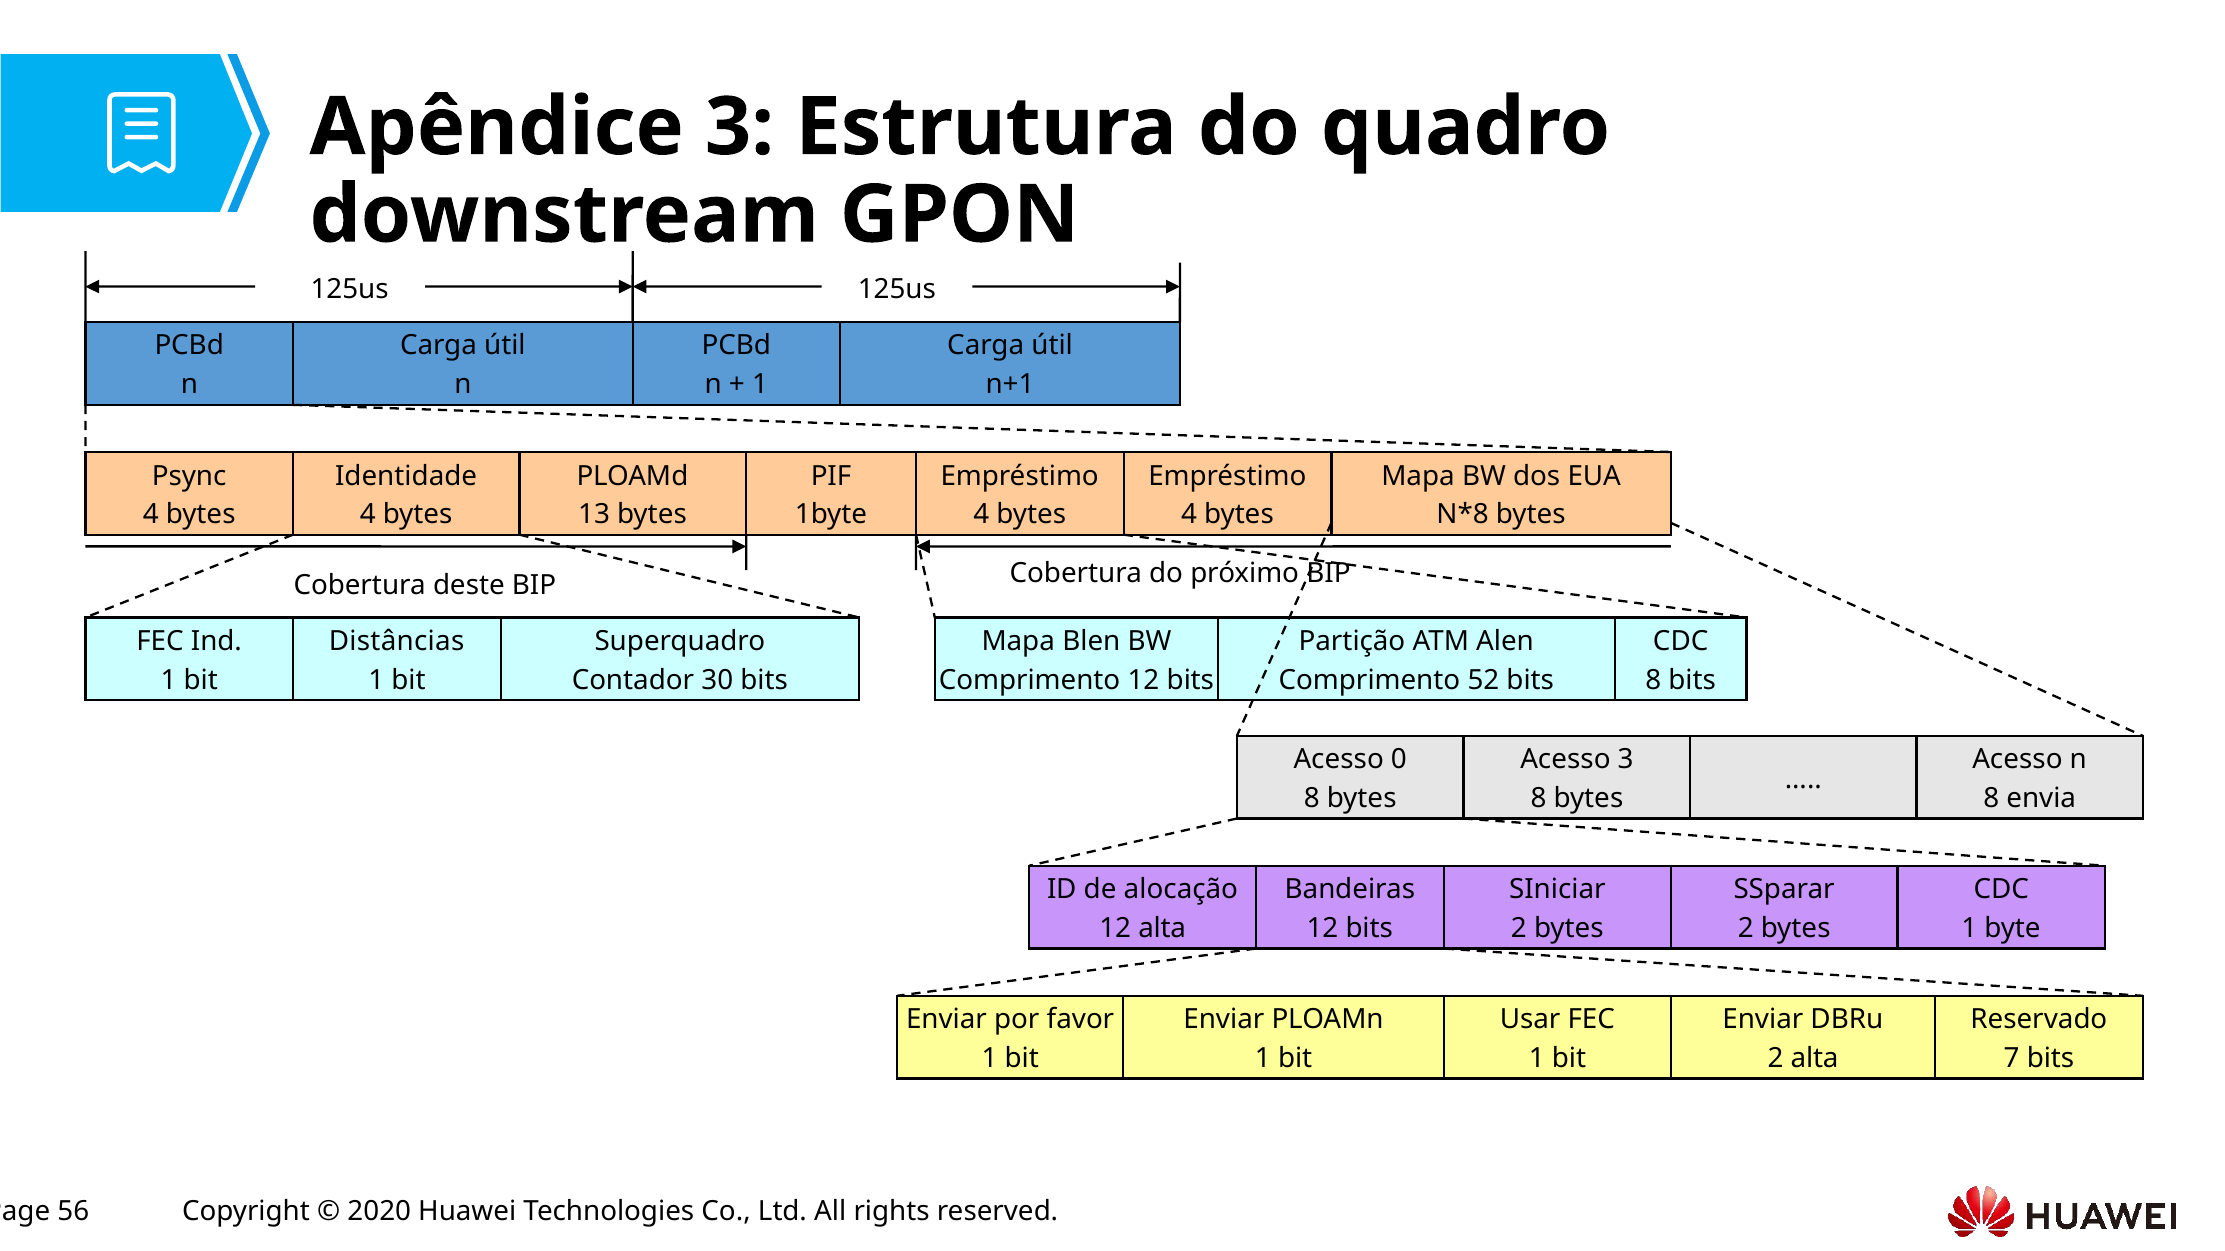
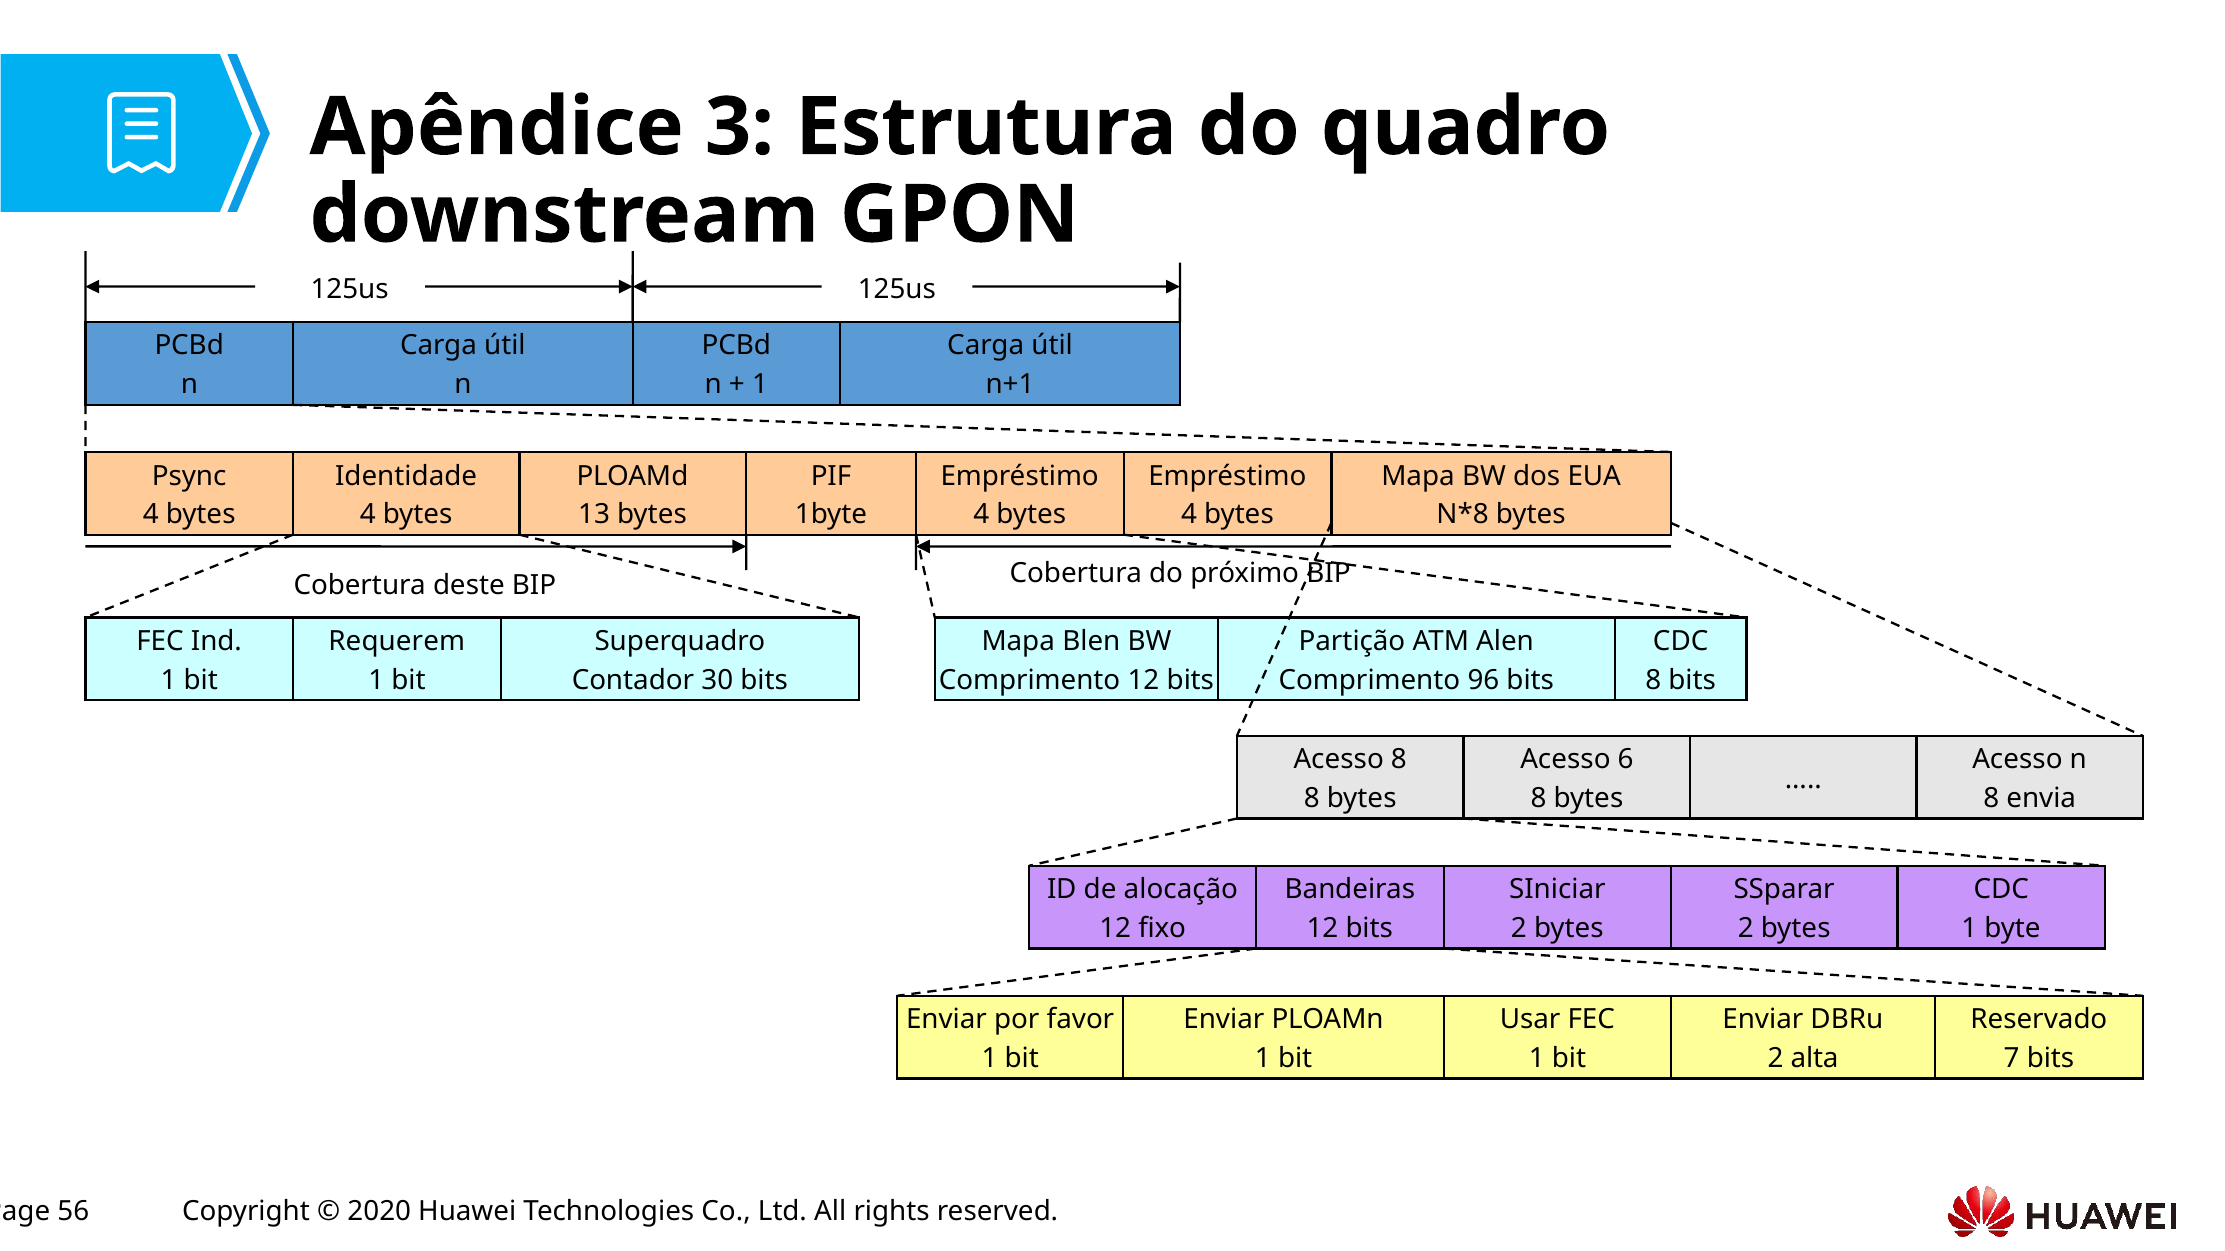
Distâncias: Distâncias -> Requerem (397, 642)
52: 52 -> 96 (1483, 681)
Acesso 0: 0 -> 8 (1399, 760)
Acesso 3: 3 -> 6 (1626, 760)
12 alta: alta -> fixo (1162, 929)
